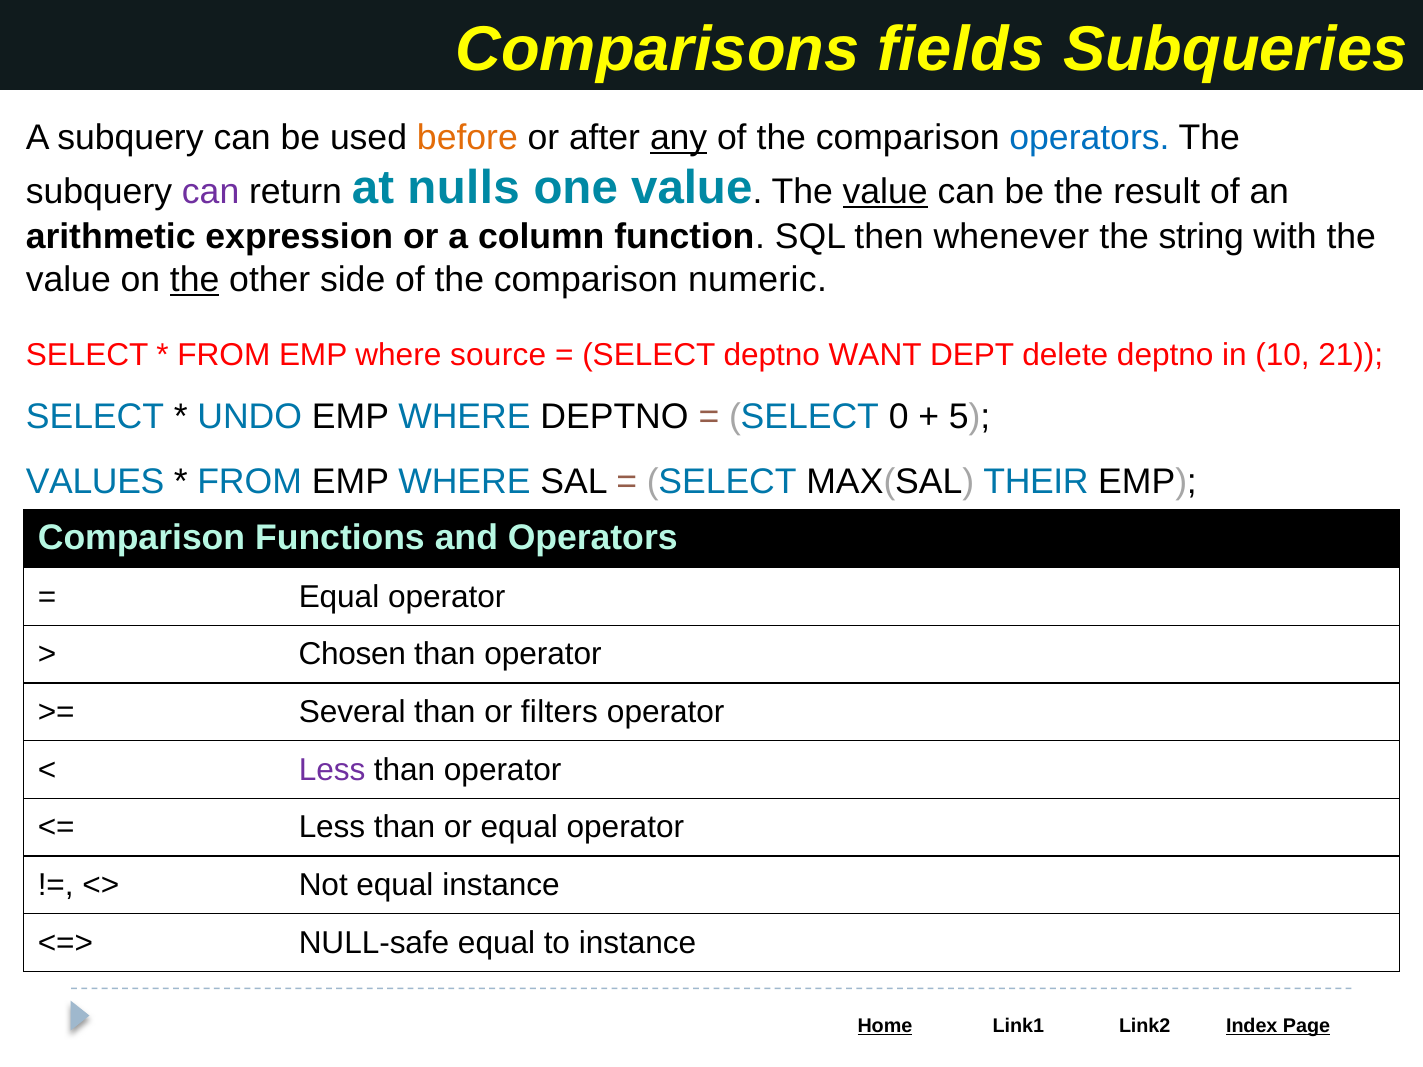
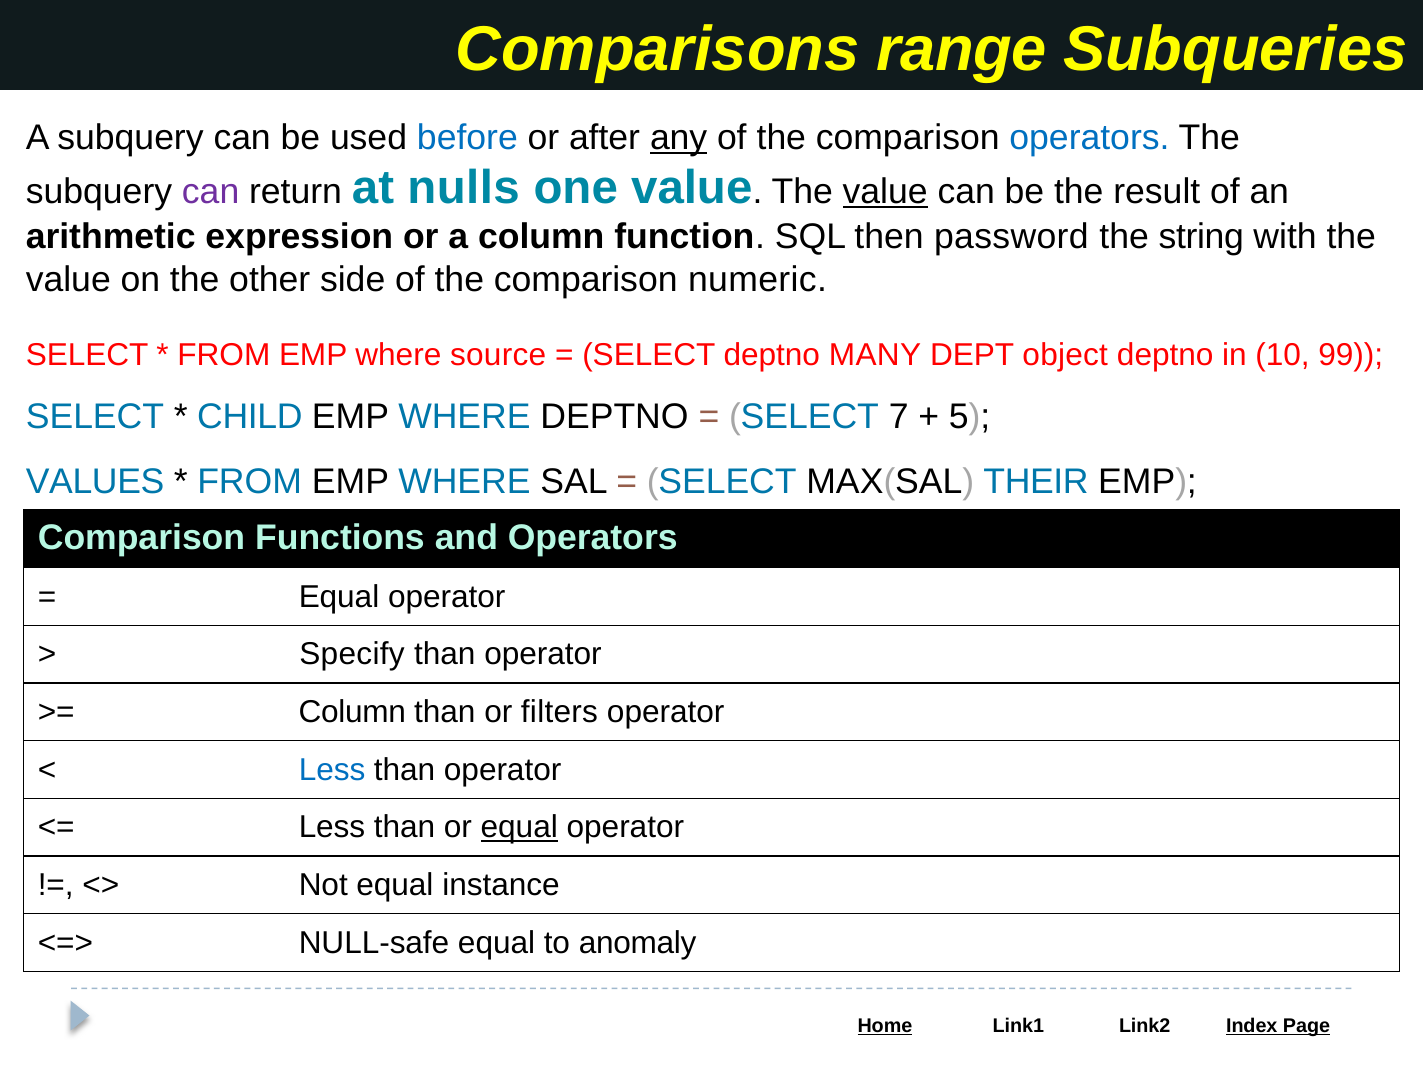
fields: fields -> range (962, 49)
before colour: orange -> blue (467, 138)
whenever: whenever -> password (1011, 237)
the underline: present -> none (195, 280)
WANT: WANT -> MANY (875, 355)
delete: delete -> object (1065, 355)
21: 21 -> 99 (1351, 355)
UNDO: UNDO -> CHILD (250, 417)
0: 0 -> 7 (899, 417)
Chosen: Chosen -> Specify (352, 655)
Several: Several -> Column (352, 712)
Less colour: purple -> blue (332, 770)
equal underline: none -> present (519, 828)
to instance: instance -> anomaly (638, 943)
